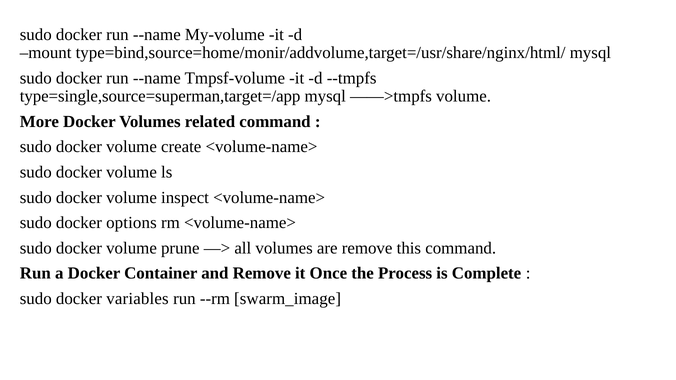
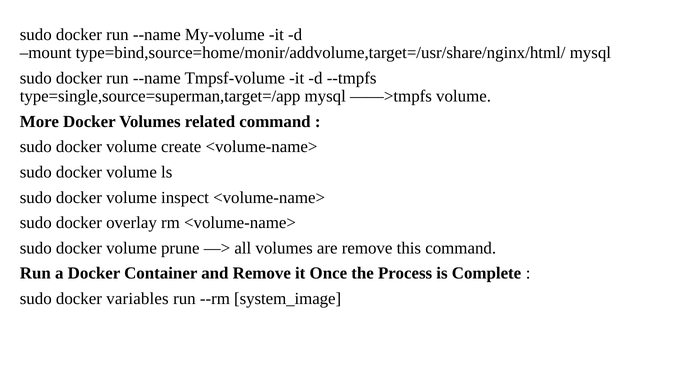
options: options -> overlay (132, 223)
swarm_image: swarm_image -> system_image (288, 299)
